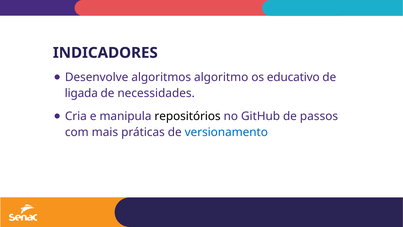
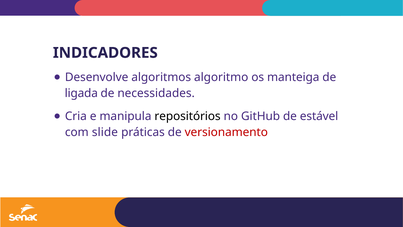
educativo: educativo -> manteiga (293, 77)
passos: passos -> estável (319, 116)
mais: mais -> slide (105, 132)
versionamento colour: blue -> red (226, 132)
